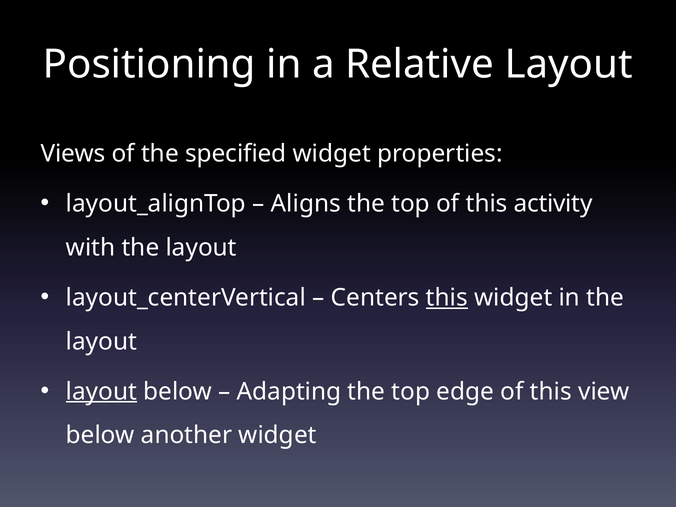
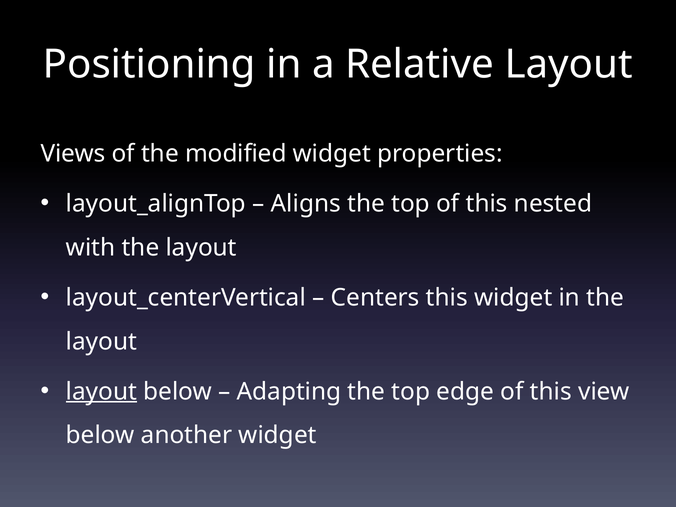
specified: specified -> modified (236, 154)
activity: activity -> nested (553, 204)
this underline: present -> none (447, 298)
